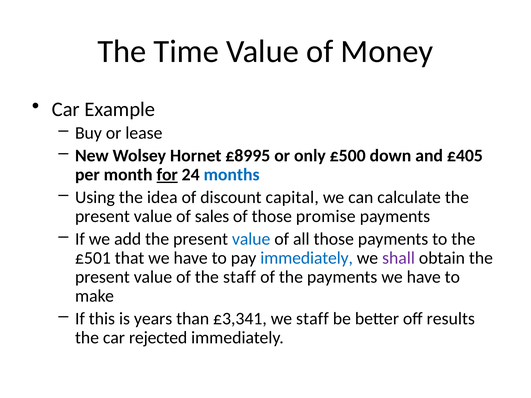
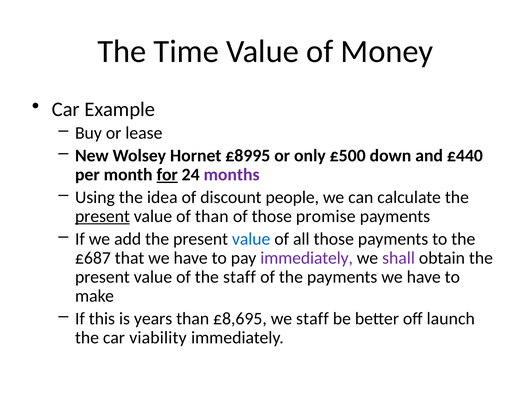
£405: £405 -> £440 (465, 156)
months colour: blue -> purple (232, 175)
capital: capital -> people (292, 197)
present underline: none -> present (102, 216)
of sales: sales -> than (212, 216)
£501: £501 -> £687 (93, 258)
immediately colour: blue -> purple (307, 258)
£3,341: £3,341 -> £8,695 (240, 319)
results: results -> launch (451, 319)
rejected: rejected -> viability (158, 338)
